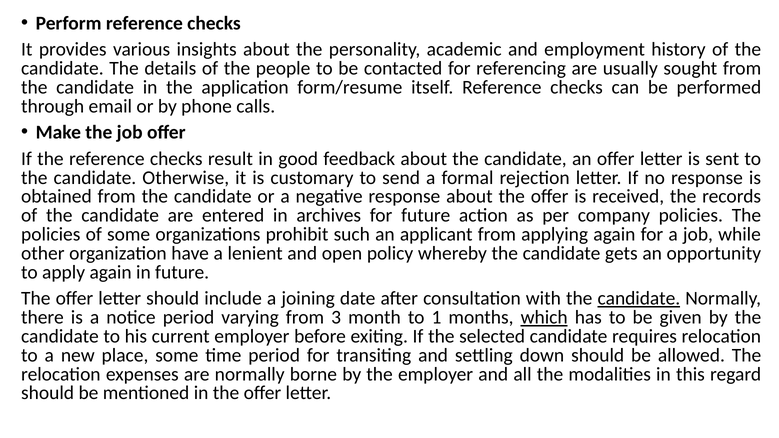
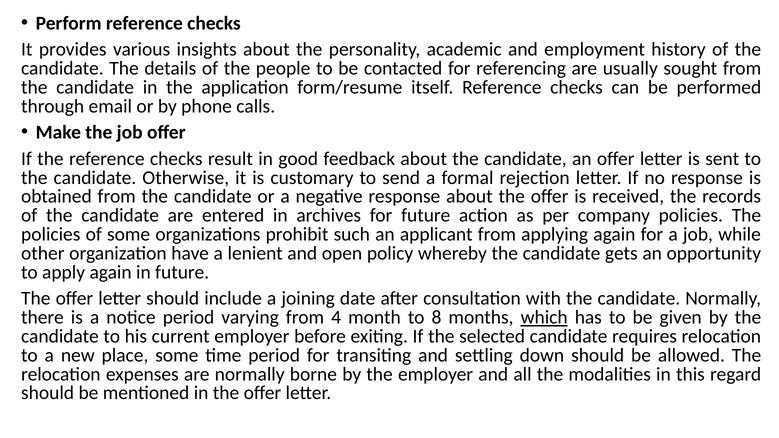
candidate underline: present -> none (639, 299)
3: 3 -> 4 (336, 318)
1: 1 -> 8 (436, 318)
